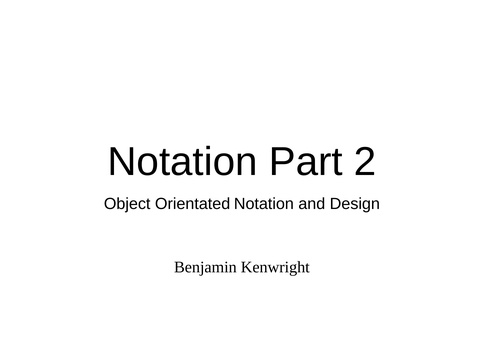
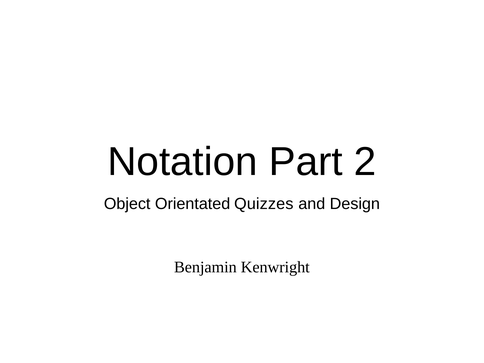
Orientated Notation: Notation -> Quizzes (264, 204)
